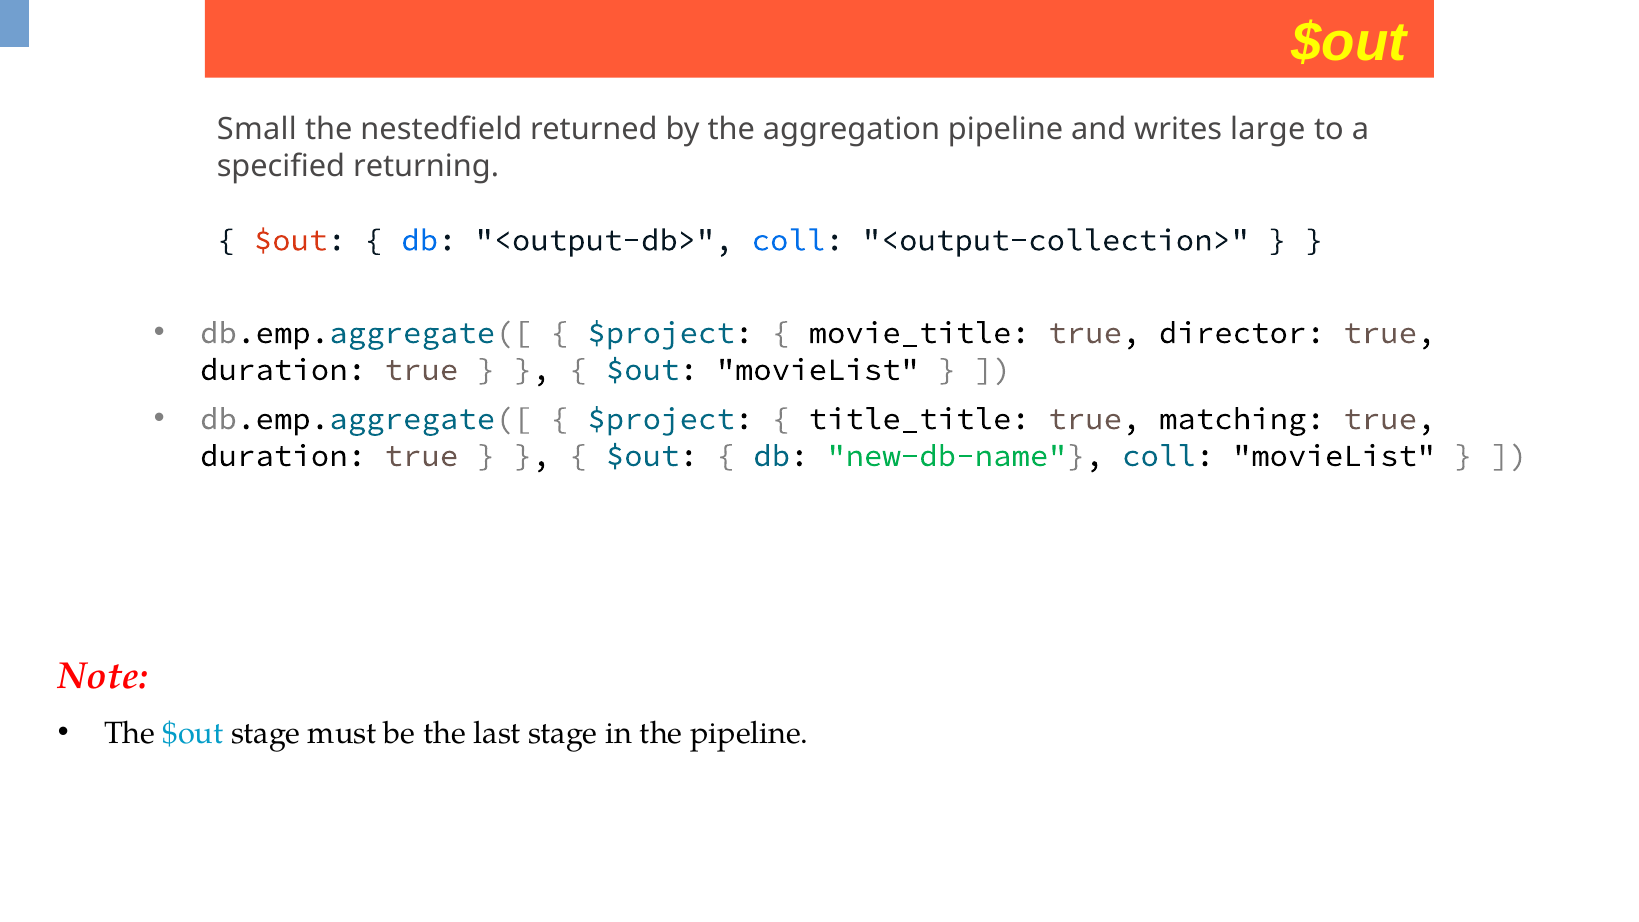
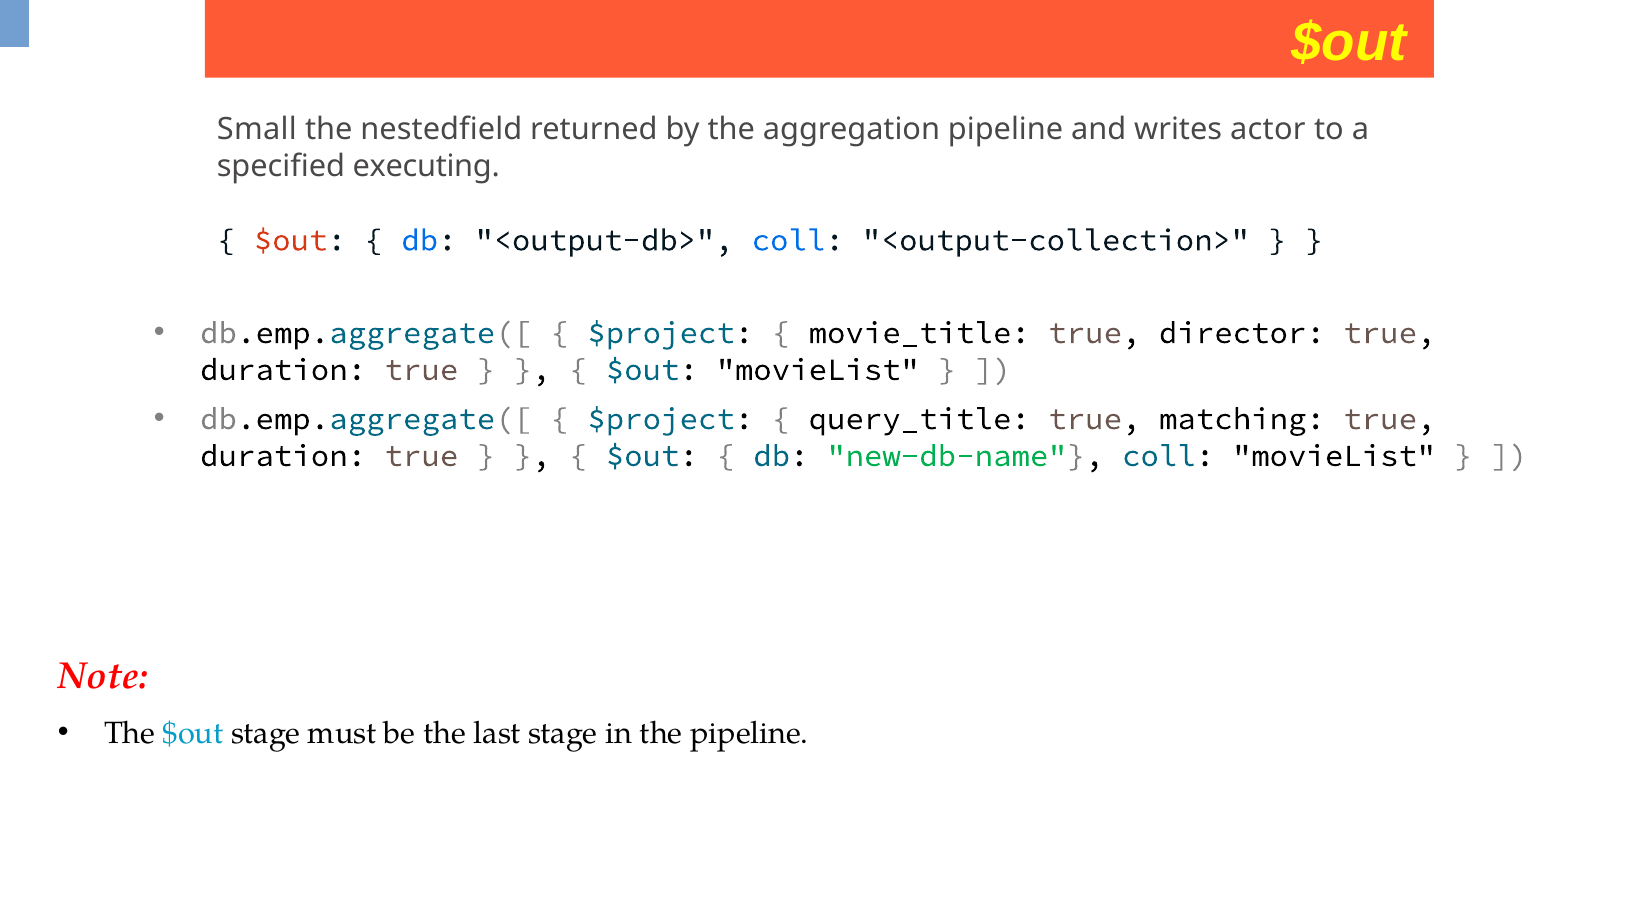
large: large -> actor (1268, 129)
returning: returning -> executing (426, 166)
title_title: title_title -> query_title (919, 419)
